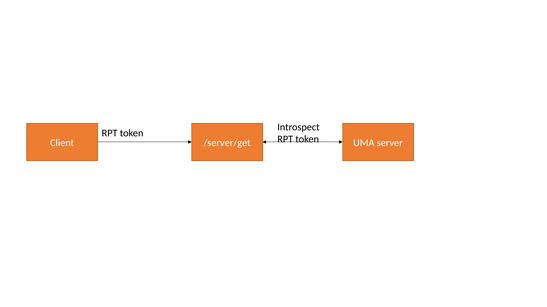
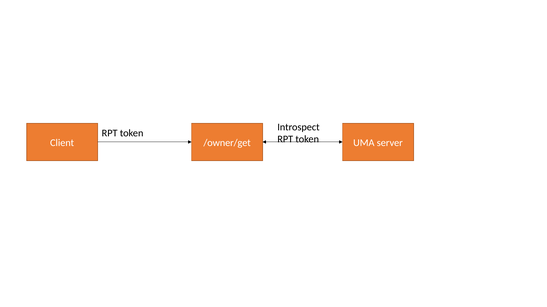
/server/get: /server/get -> /owner/get (227, 143)
